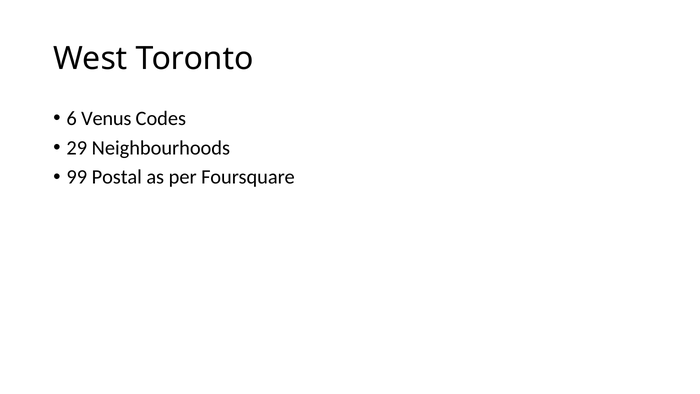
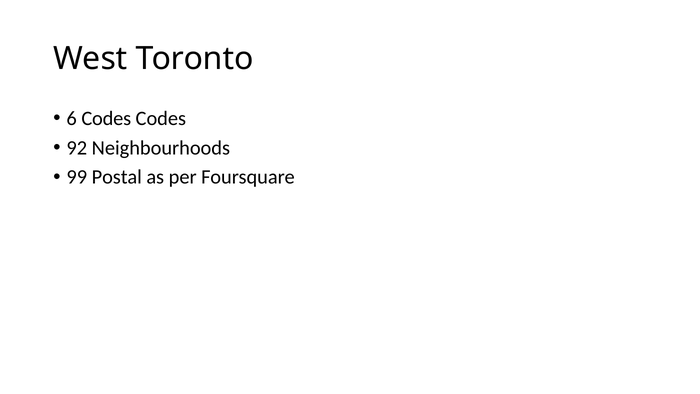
6 Venus: Venus -> Codes (106, 118)
29: 29 -> 92 (77, 148)
